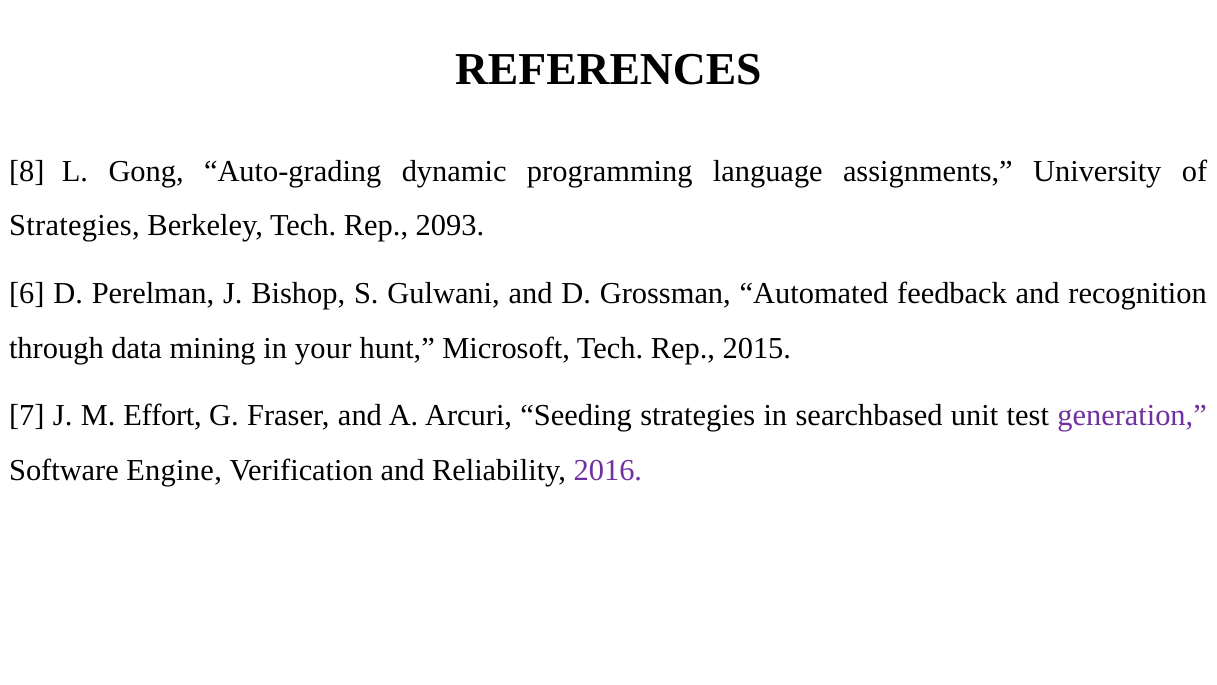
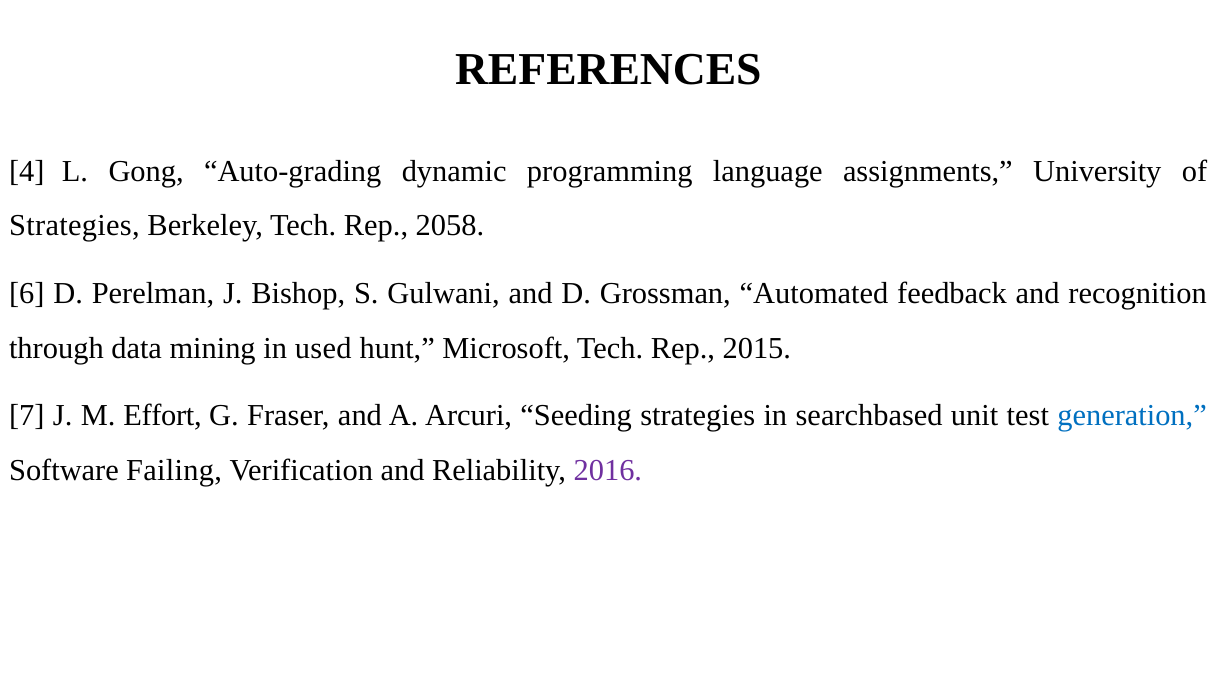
8: 8 -> 4 (27, 171)
2093: 2093 -> 2058 (450, 226)
your: your -> used (323, 348)
generation colour: purple -> blue (1132, 415)
Engine: Engine -> Failing (174, 470)
